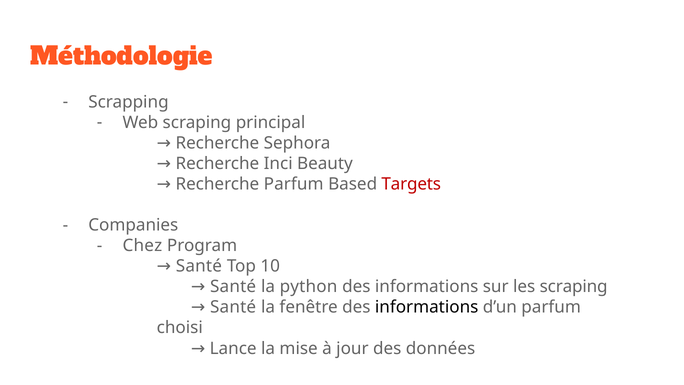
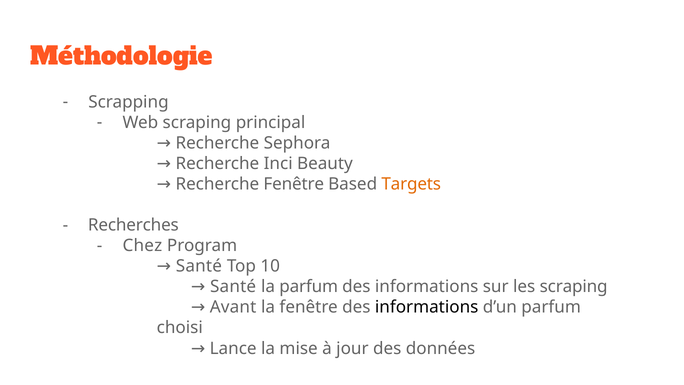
Recherche Parfum: Parfum -> Fenêtre (294, 184)
Targets colour: red -> orange (411, 184)
Companies: Companies -> Recherches (133, 225)
la python: python -> parfum (309, 287)
Santé: Santé -> Avant (233, 307)
